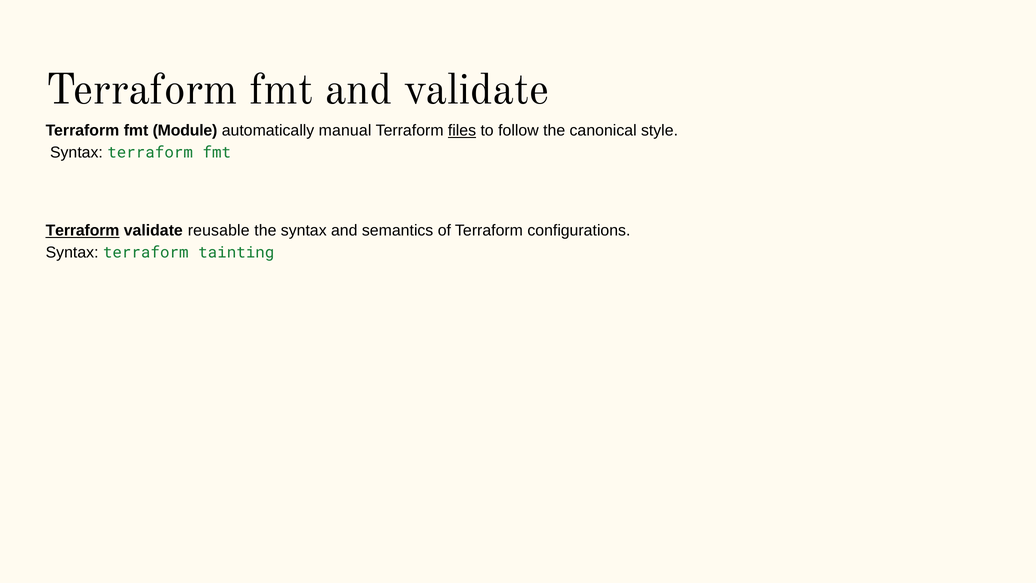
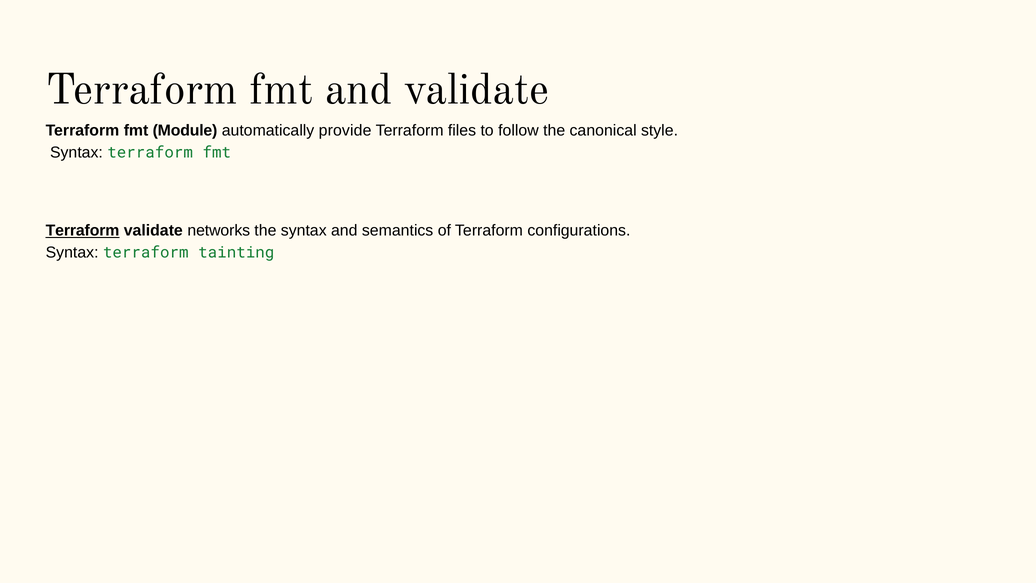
manual: manual -> provide (345, 131)
files underline: present -> none (462, 131)
reusable: reusable -> networks (219, 231)
